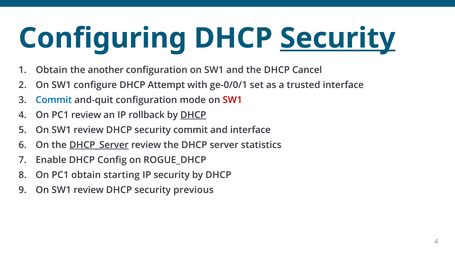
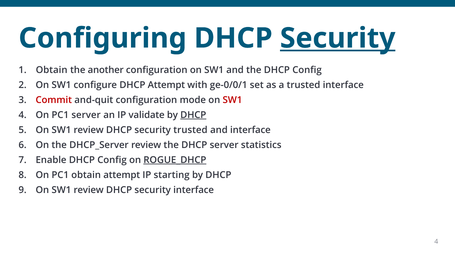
the DHCP Cancel: Cancel -> Config (307, 70)
Commit colour: blue -> red (54, 100)
PC1 review: review -> server (86, 115)
rollback: rollback -> validate (147, 115)
security commit: commit -> trusted (190, 130)
DHCP_Server underline: present -> none (99, 145)
ROGUE_DHCP underline: none -> present (175, 160)
obtain starting: starting -> attempt (122, 175)
IP security: security -> starting (172, 175)
security previous: previous -> interface (194, 190)
